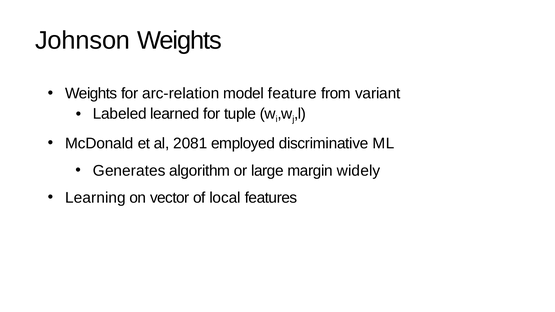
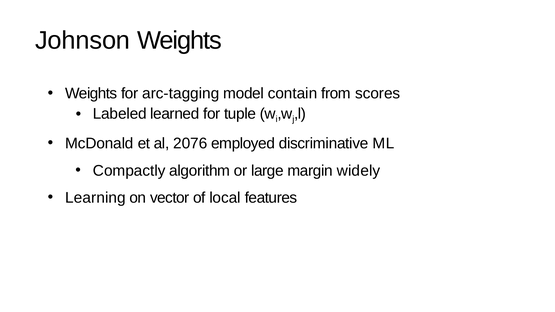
arc-relation: arc-relation -> arc-tagging (181, 94)
feature: feature -> contain (292, 94)
variant: variant -> scores (378, 94)
2081: 2081 -> 2076 (190, 143)
Generates: Generates -> Compactly (129, 171)
